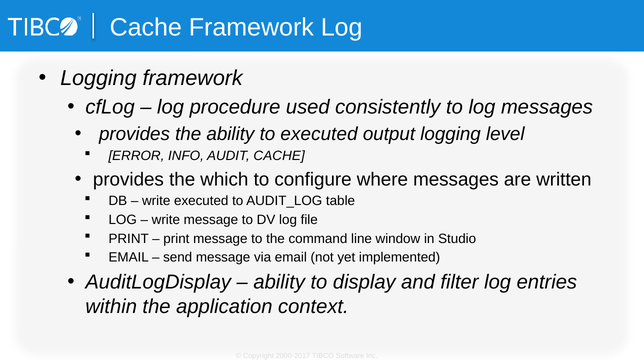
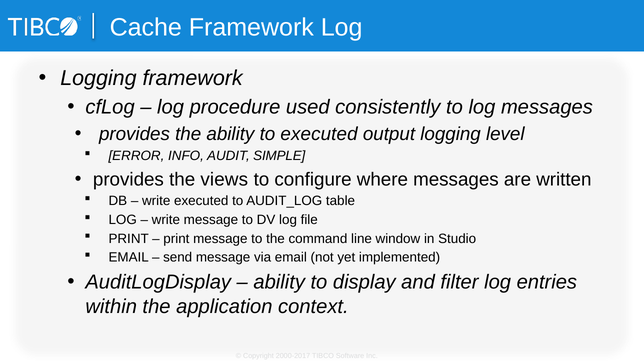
AUDIT CACHE: CACHE -> SIMPLE (279, 156)
which: which -> views (224, 179)
